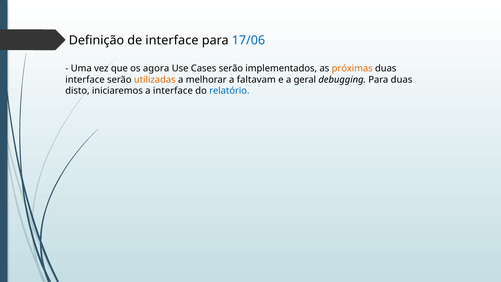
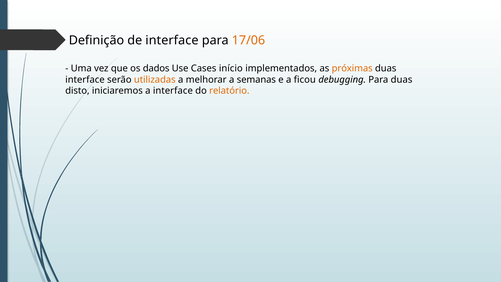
17/06 colour: blue -> orange (248, 40)
agora: agora -> dados (156, 68)
Cases serão: serão -> início (231, 68)
faltavam: faltavam -> semanas (256, 80)
geral: geral -> ficou (305, 80)
relatório colour: blue -> orange (229, 91)
